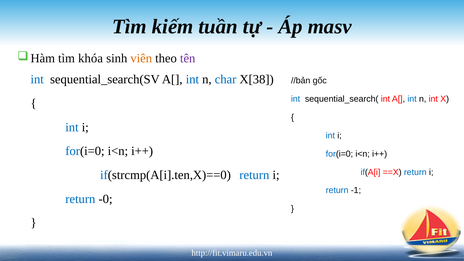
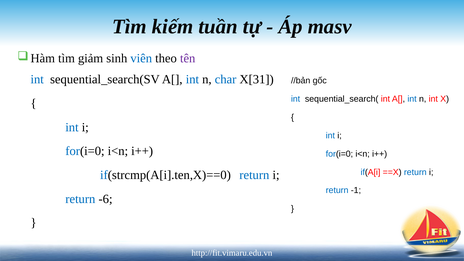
khóa: khóa -> giảm (91, 58)
viên colour: orange -> blue (141, 58)
X[38: X[38 -> X[31 (257, 79)
-0: -0 -> -6 (106, 199)
